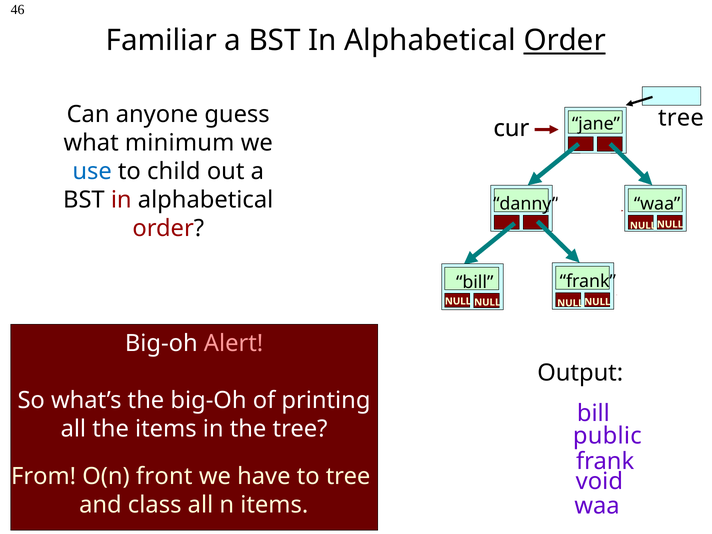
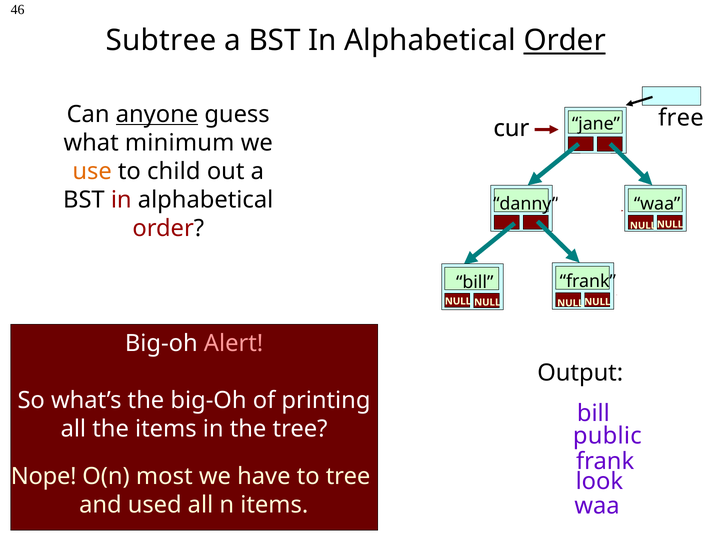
Familiar: Familiar -> Subtree (161, 41)
anyone underline: none -> present (157, 114)
tree: tree -> free (681, 118)
use colour: blue -> orange (92, 171)
From: From -> Nope (44, 476)
front: front -> most (164, 476)
void: void -> look (599, 481)
class: class -> used (155, 505)
